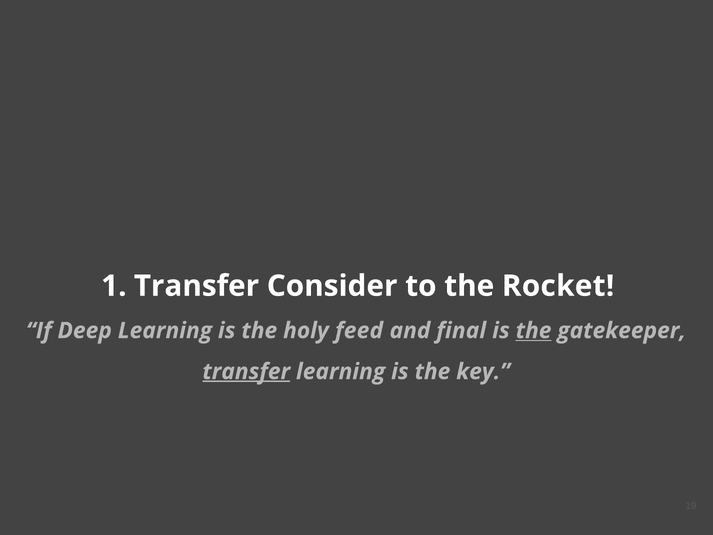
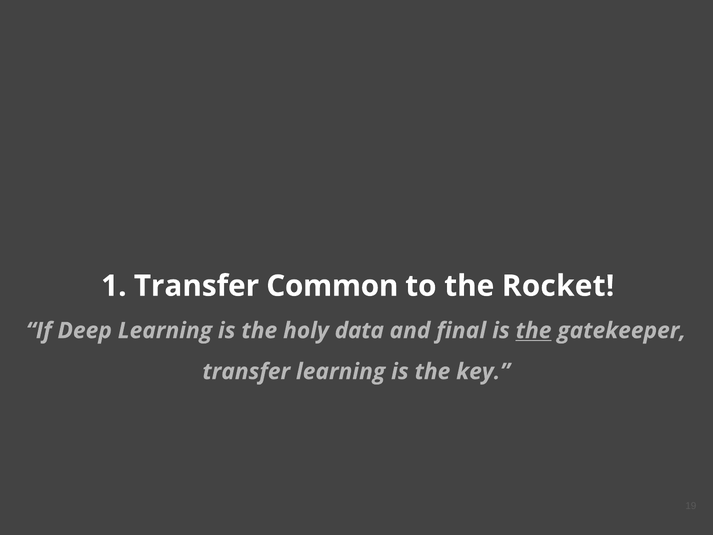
Consider: Consider -> Common (332, 286)
feed: feed -> data (359, 330)
transfer underline: present -> none (246, 371)
